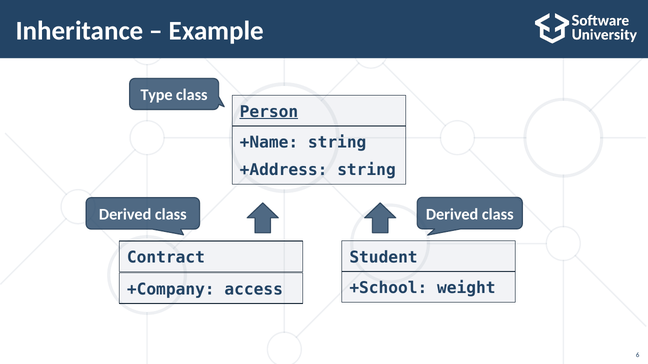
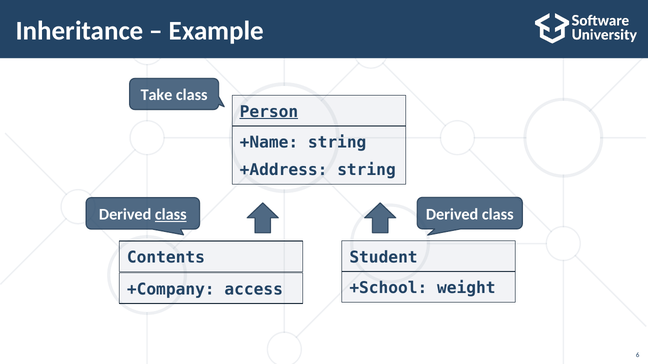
Type: Type -> Take (156, 95)
class underline: none -> present (171, 215)
Contract: Contract -> Contents (166, 258)
